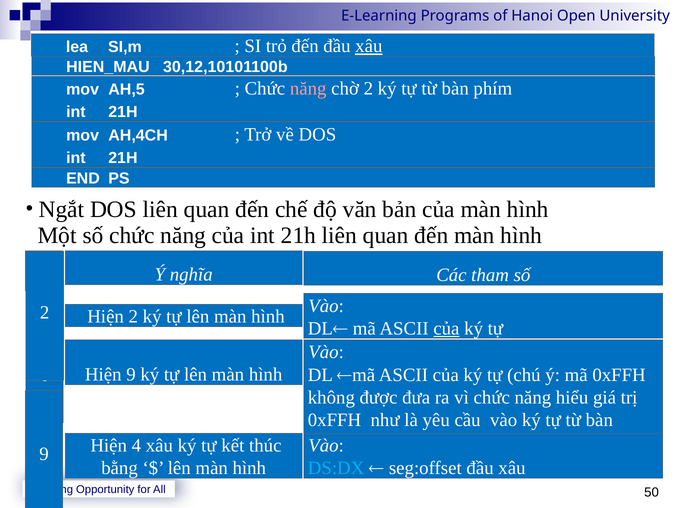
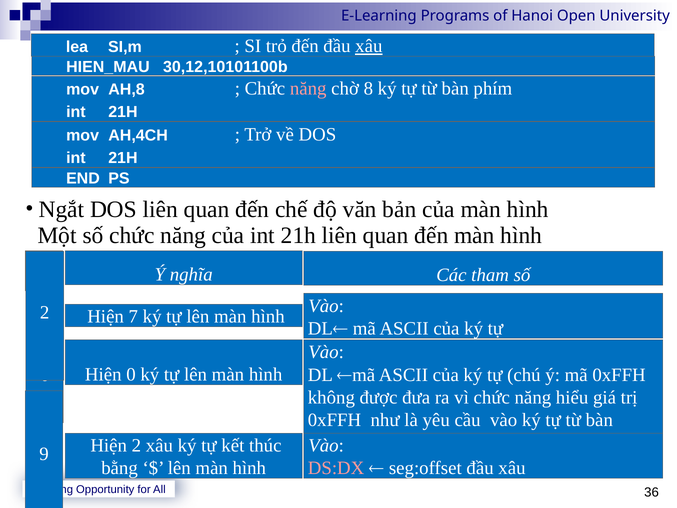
AH,5: AH,5 -> AH,8 (127, 90)
chờ 2: 2 -> 8 (368, 89)
Hiện 2: 2 -> 7 (133, 317)
của underline: present -> none (446, 328)
Hiện 9: 9 -> 0 (131, 375)
Hiện 4: 4 -> 2 (136, 445)
DS:DX colour: light blue -> pink (336, 468)
50: 50 -> 36 (652, 492)
